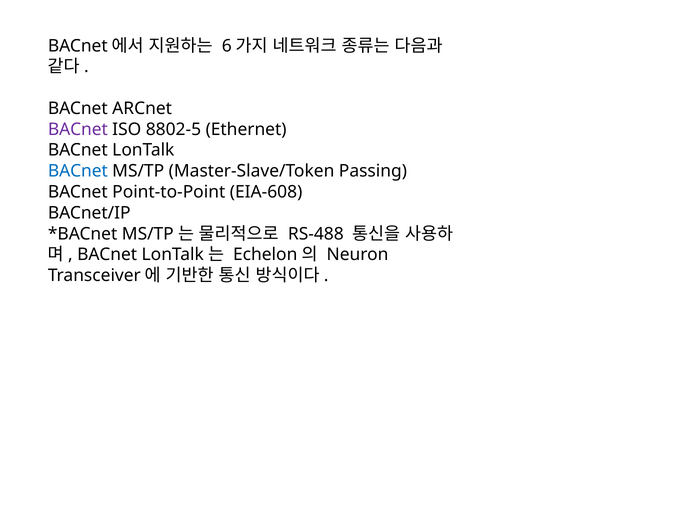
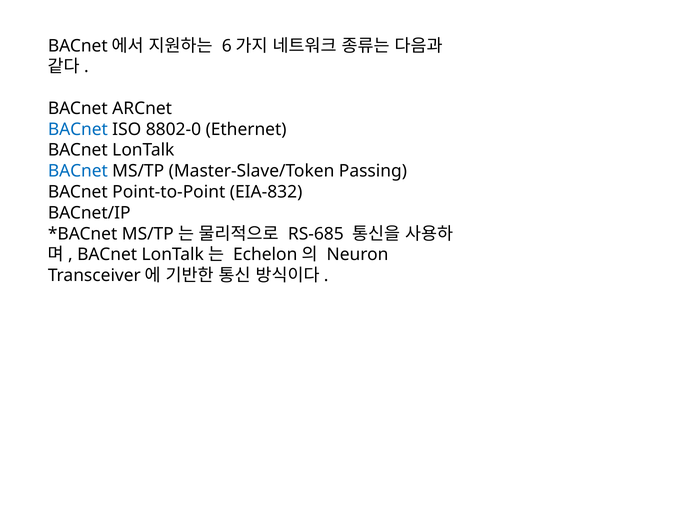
BACnet colour: purple -> blue (78, 129)
8802-5: 8802-5 -> 8802-0 (173, 129)
EIA-608: EIA-608 -> EIA-832 (266, 192)
RS-488: RS-488 -> RS-685 (316, 234)
